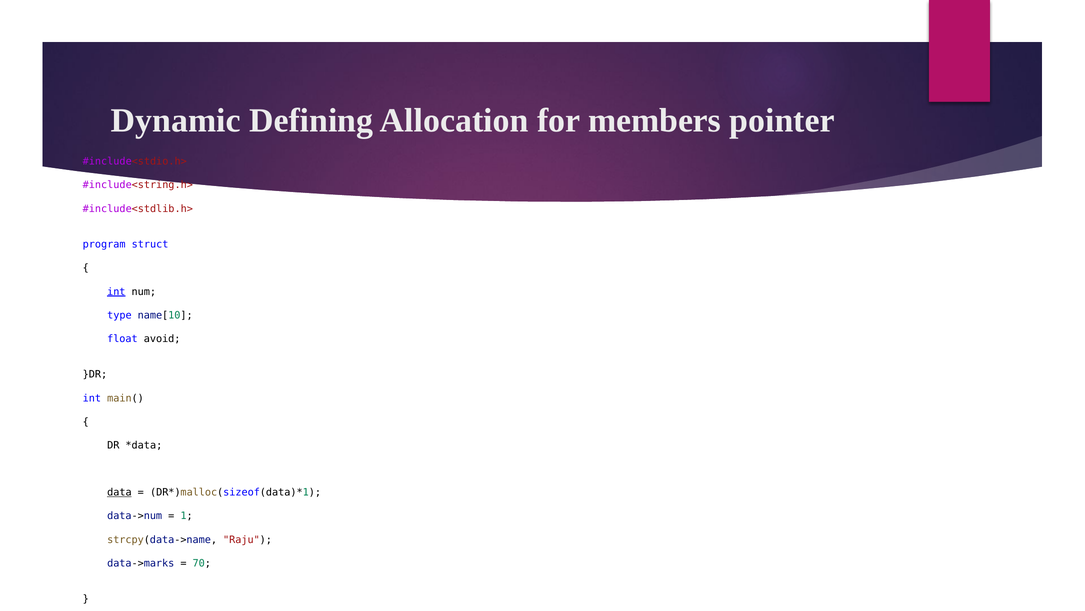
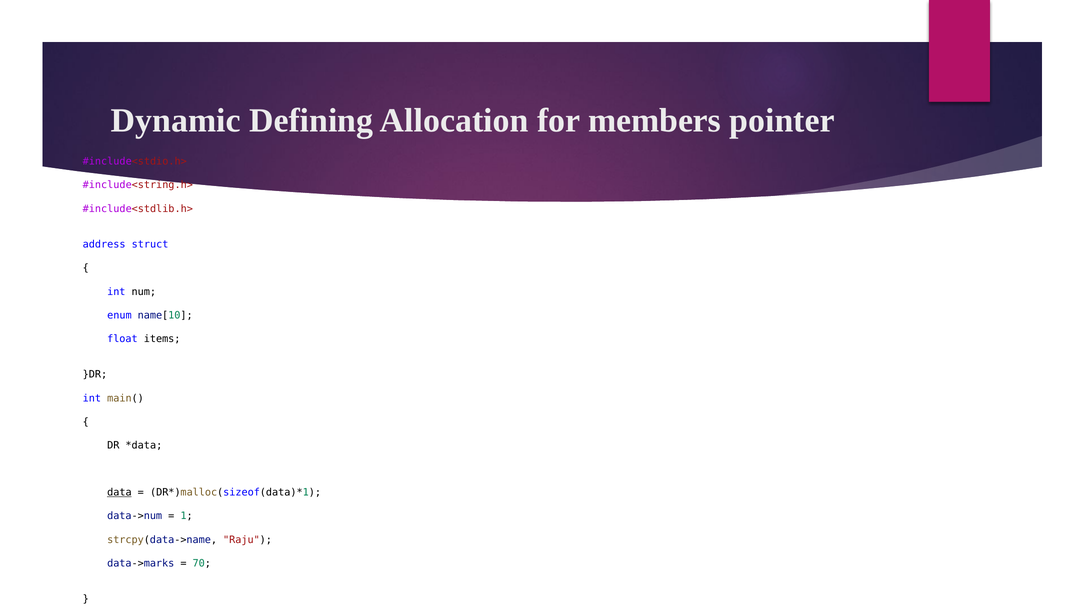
program: program -> address (104, 244)
int underline: present -> none (116, 291)
type: type -> enum (119, 315)
avoid: avoid -> items (162, 338)
